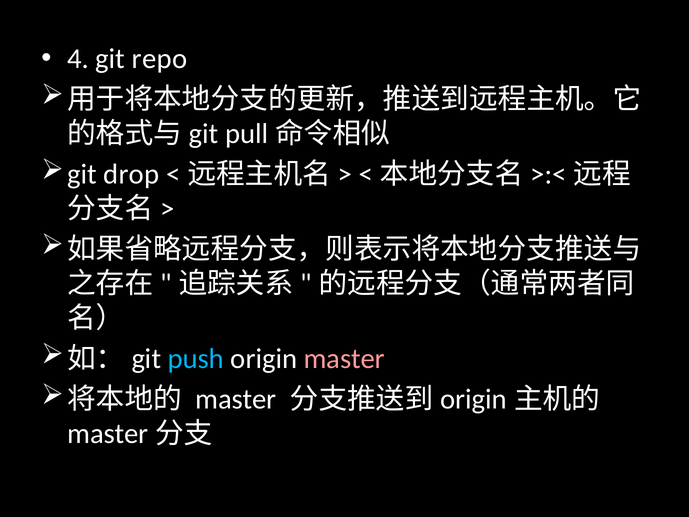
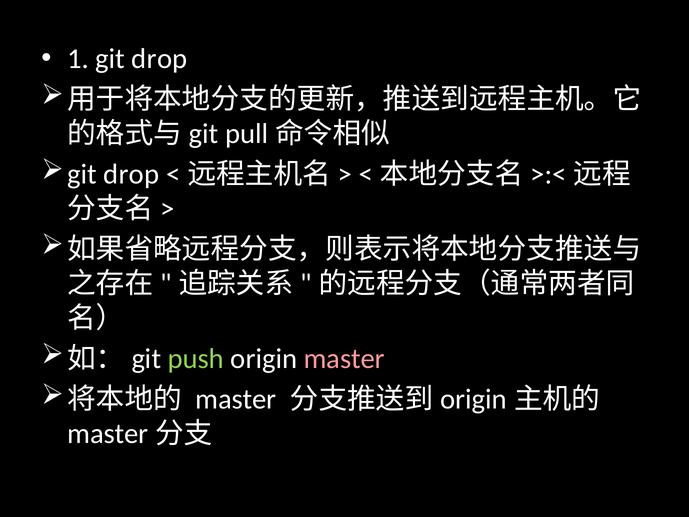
4: 4 -> 1 (78, 59)
repo: repo -> drop (159, 59)
push colour: light blue -> light green (196, 359)
